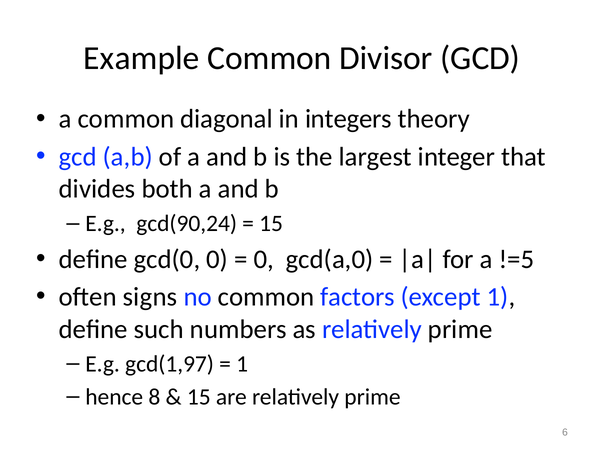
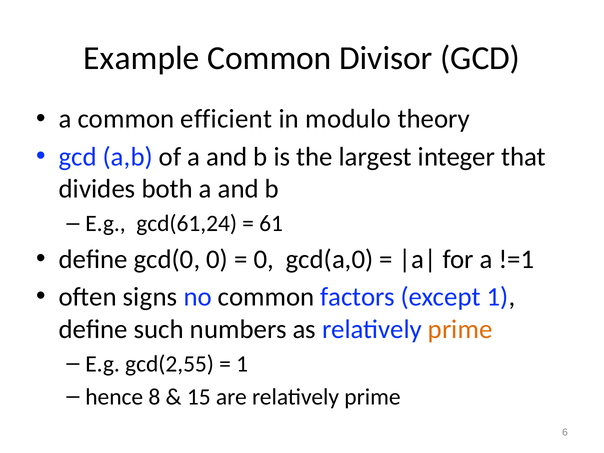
diagonal: diagonal -> efficient (226, 119)
integers: integers -> modulo (348, 119)
gcd(90,24: gcd(90,24 -> gcd(61,24 (187, 224)
15: 15 -> 61 (271, 224)
!=5: !=5 -> !=1 (517, 259)
prime colour: black -> orange (460, 329)
gcd(1,97: gcd(1,97 -> gcd(2,55 (170, 364)
